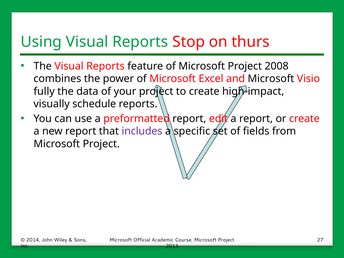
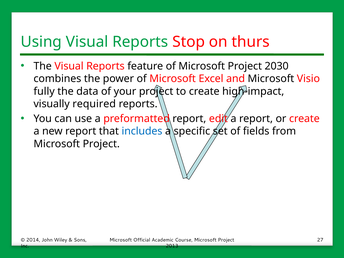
2008: 2008 -> 2030 (277, 66)
schedule: schedule -> required (94, 104)
includes colour: purple -> blue (142, 131)
